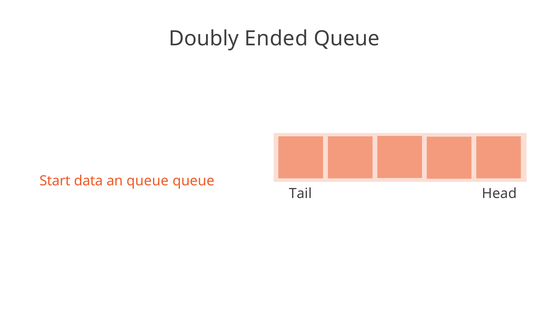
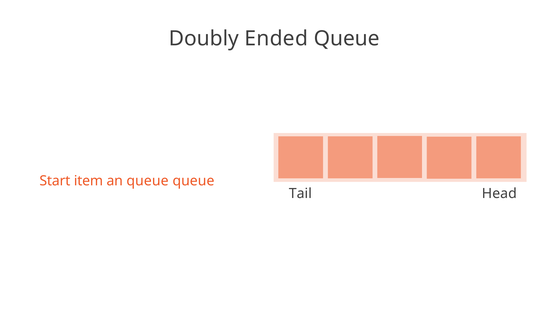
data: data -> item (88, 181)
